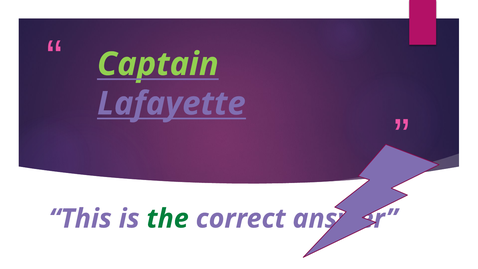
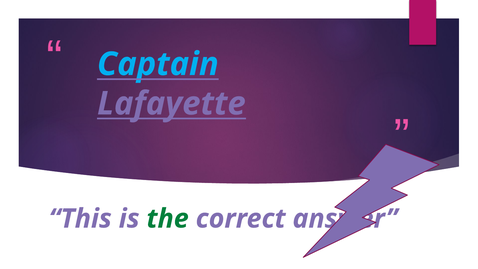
Captain colour: light green -> light blue (158, 64)
